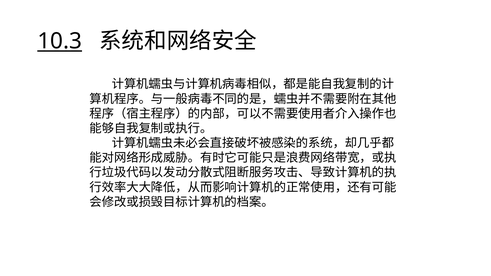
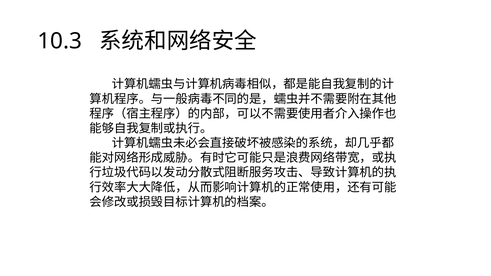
10.3 underline: present -> none (60, 41)
